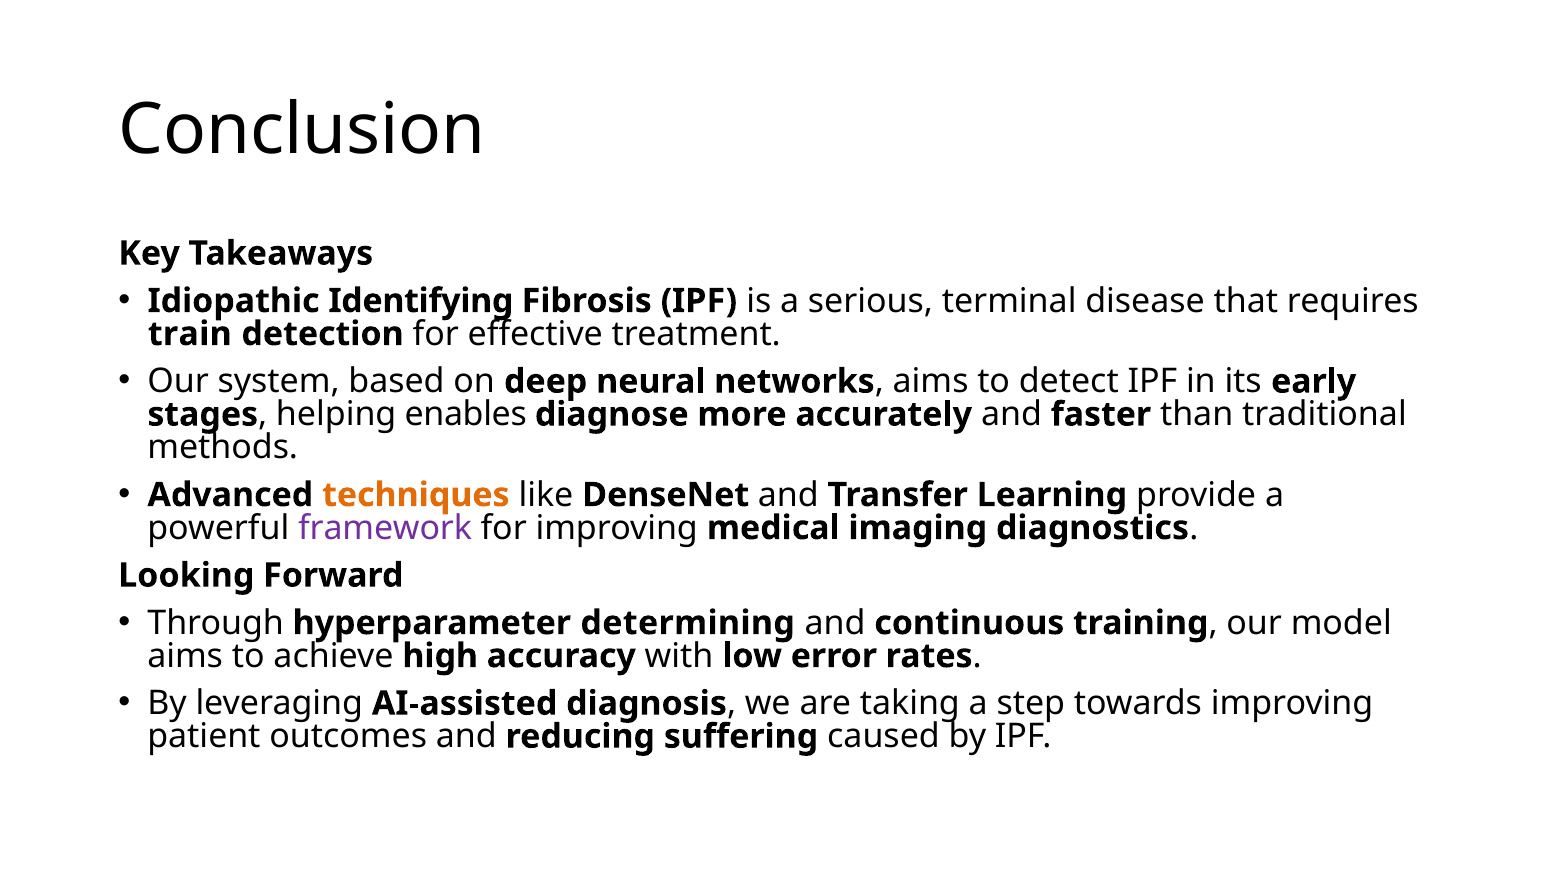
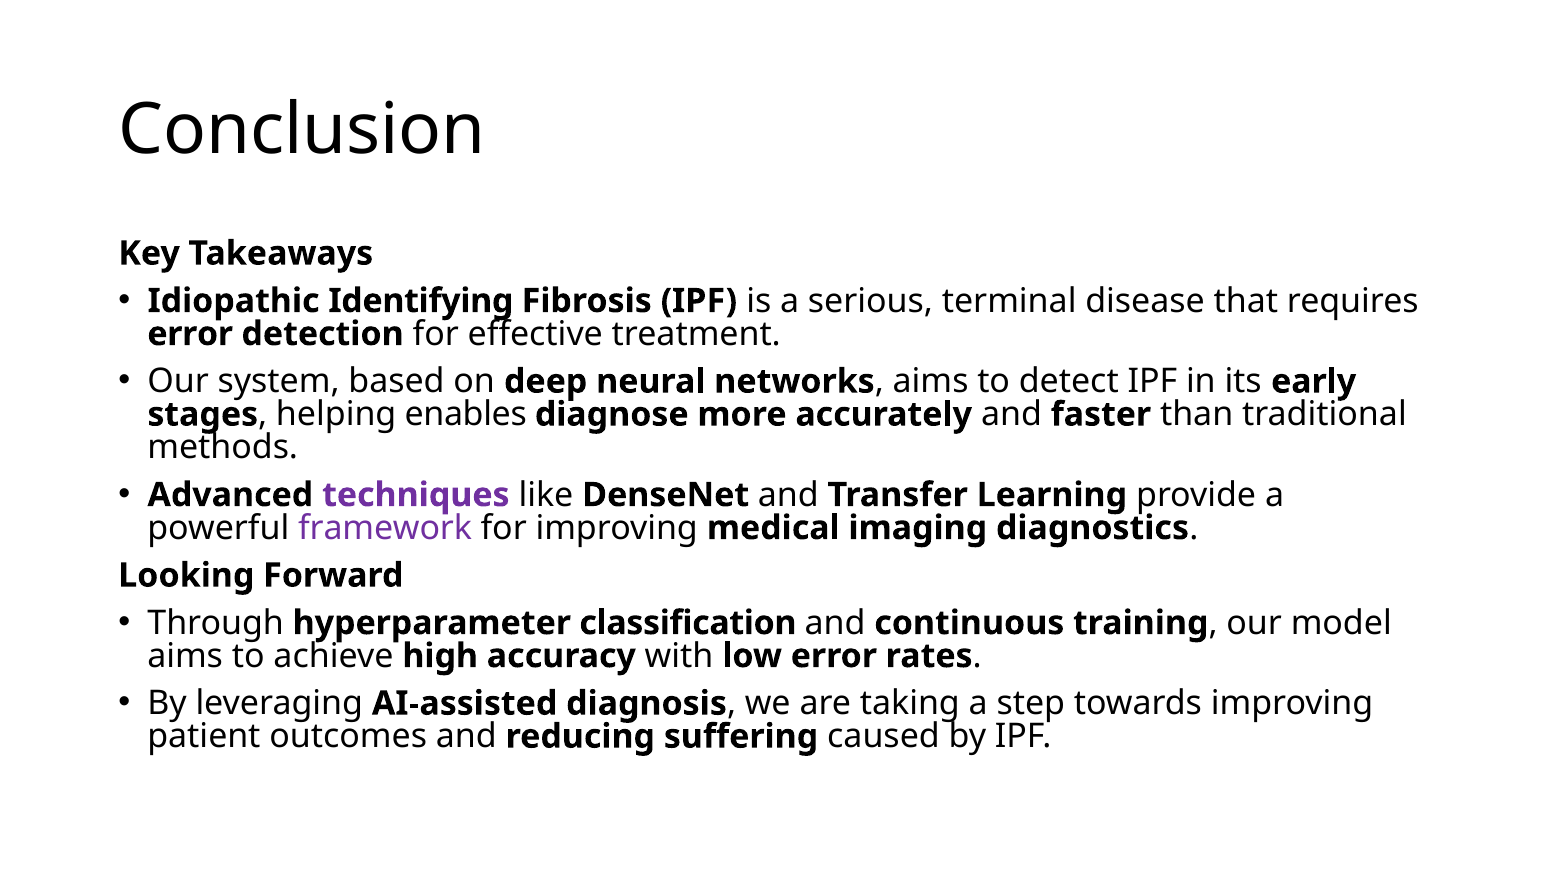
train: train -> error (190, 334)
techniques colour: orange -> purple (416, 495)
determining: determining -> classification (688, 623)
